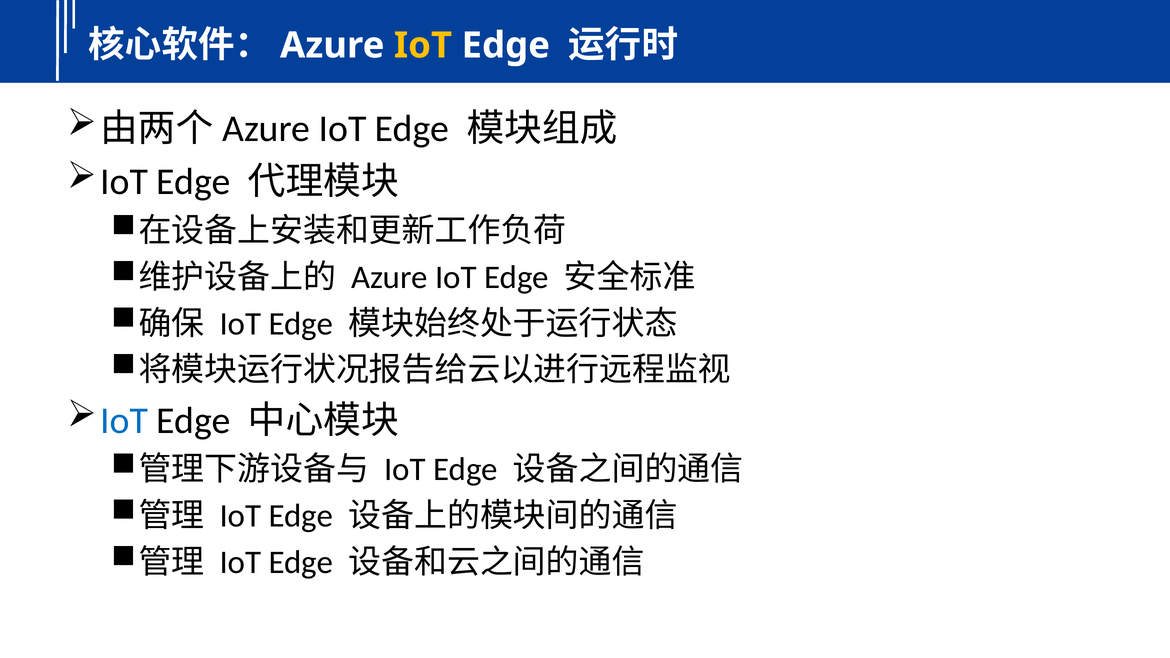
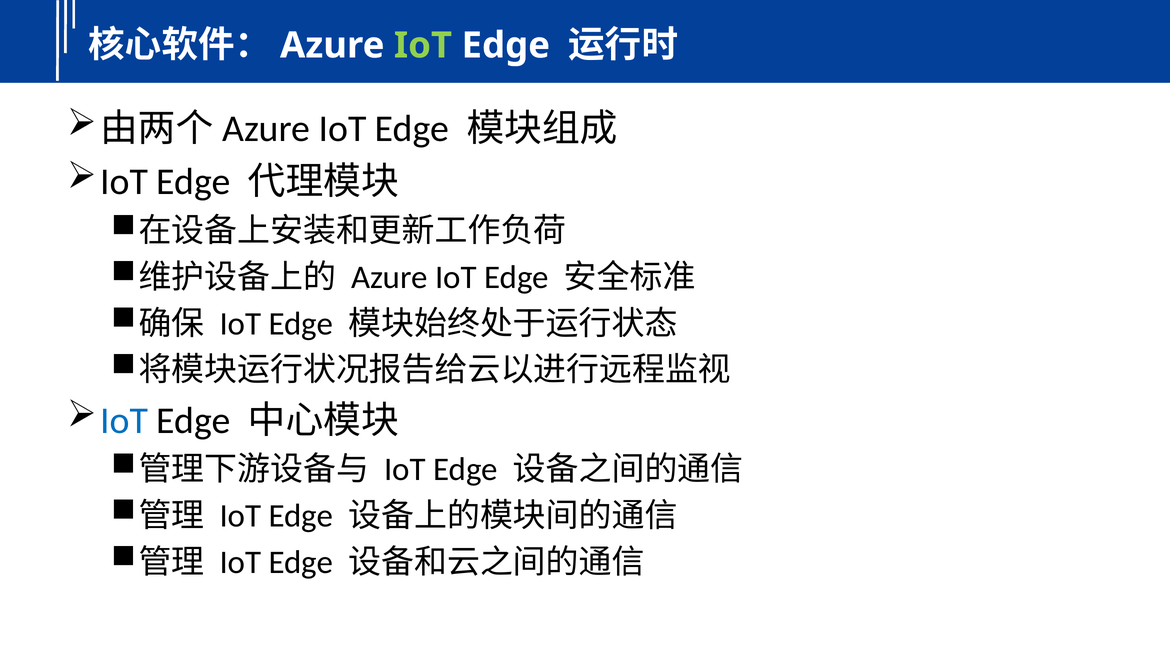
IoT colour: yellow -> light green (423, 45)
